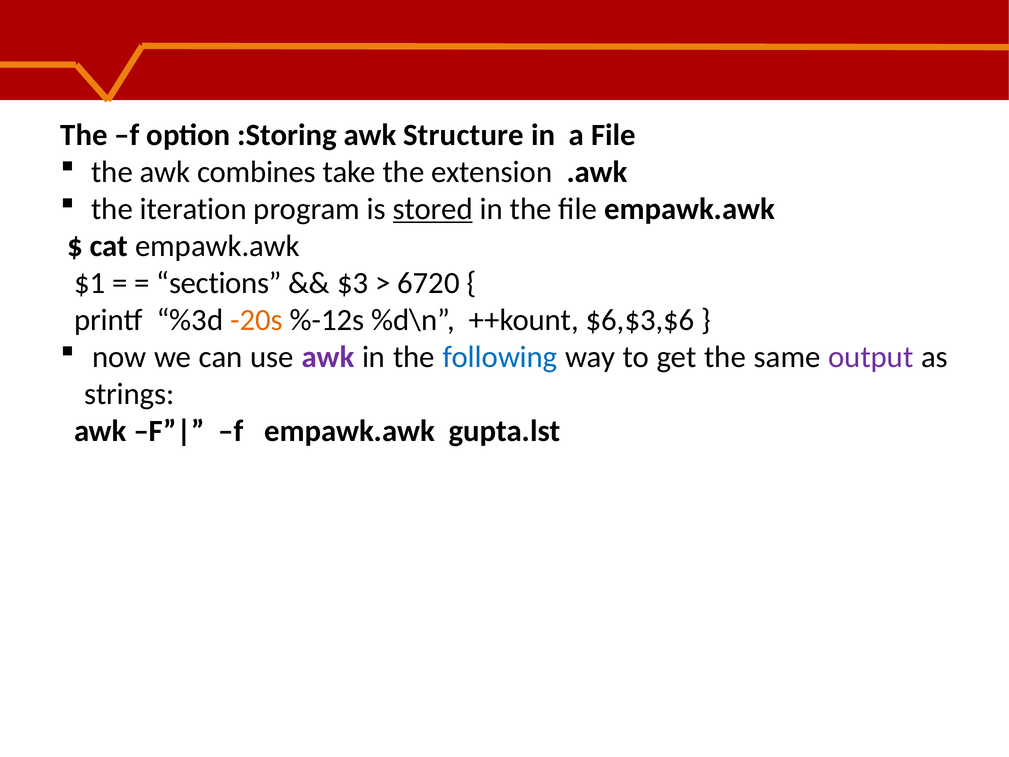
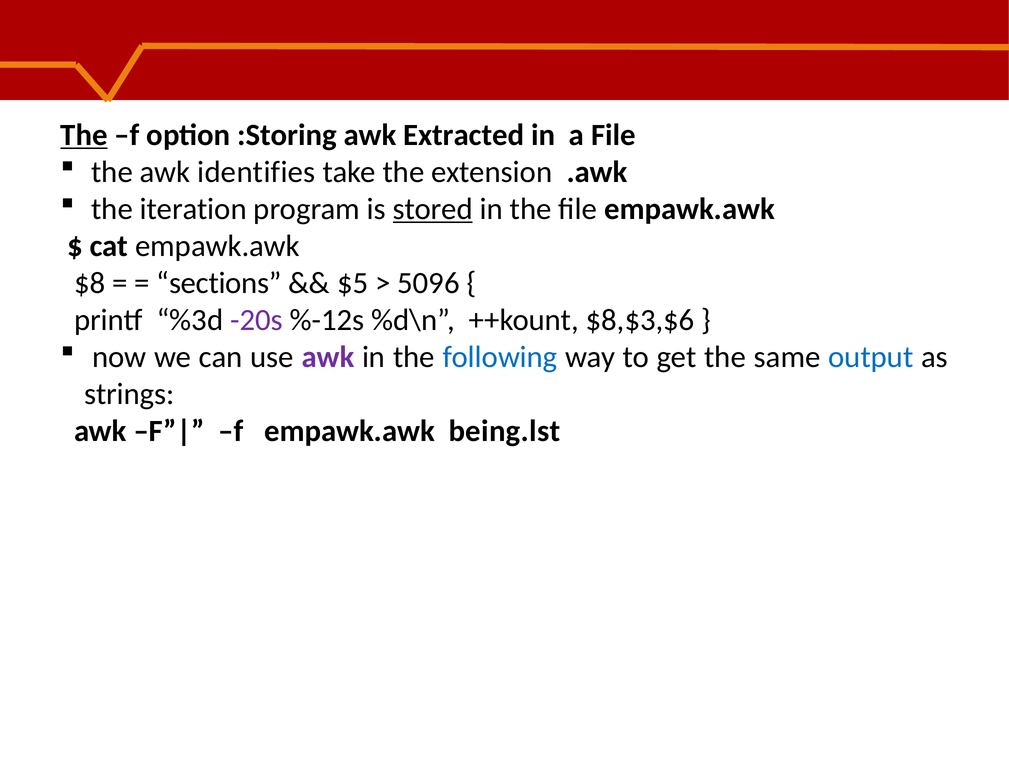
The underline: none -> present (84, 135)
Structure: Structure -> Extracted (464, 135)
combines: combines -> identifies (256, 172)
$1: $1 -> $8 (90, 283)
$3: $3 -> $5 (353, 283)
6720: 6720 -> 5096 (429, 283)
-20s colour: orange -> purple (256, 320)
$6,$3,$6: $6,$3,$6 -> $8,$3,$6 (640, 320)
output colour: purple -> blue (871, 357)
gupta.lst: gupta.lst -> being.lst (504, 431)
